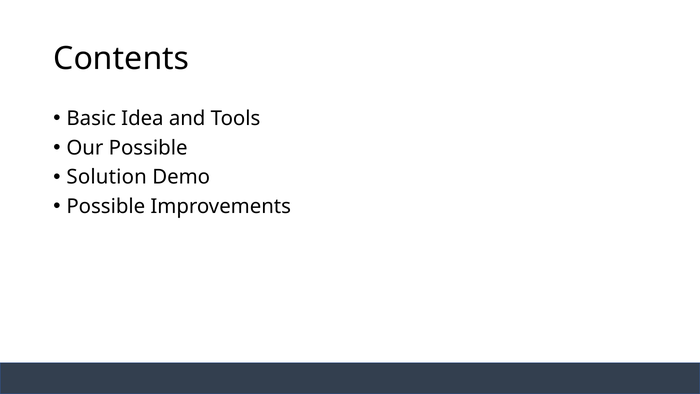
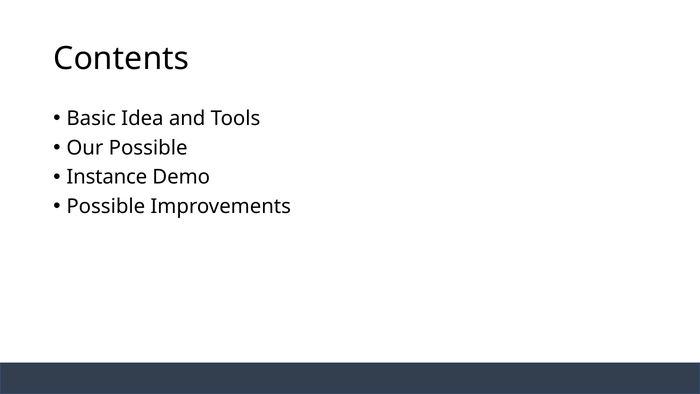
Solution: Solution -> Instance (107, 177)
